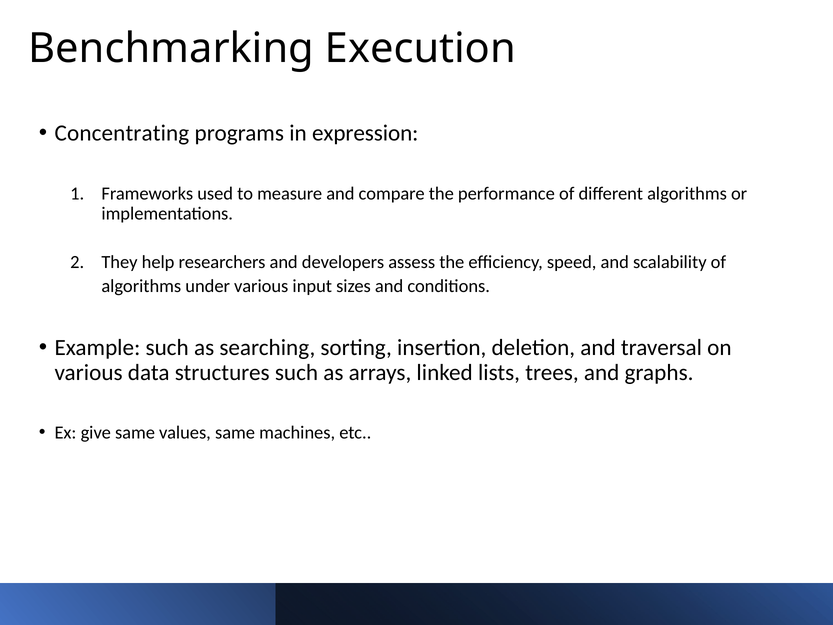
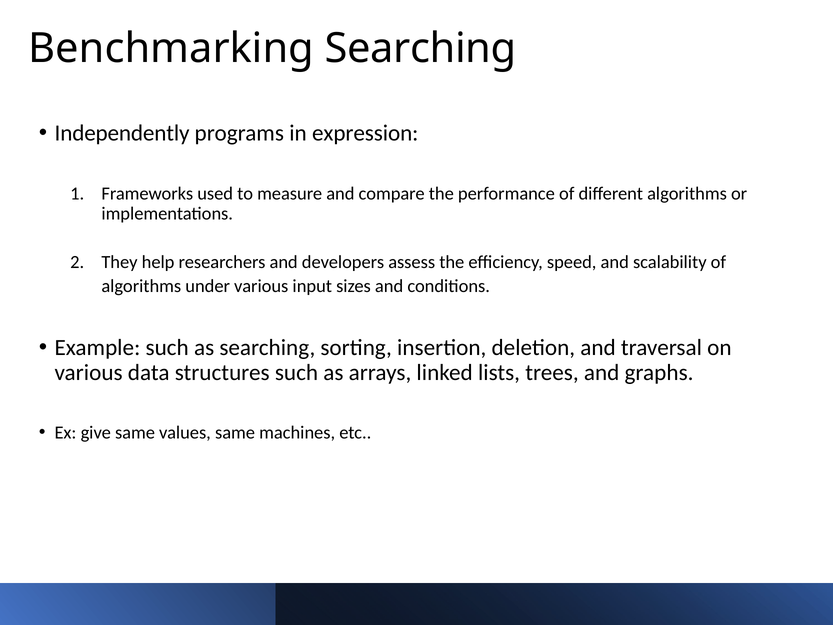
Benchmarking Execution: Execution -> Searching (421, 48)
Concentrating: Concentrating -> Independently (122, 133)
